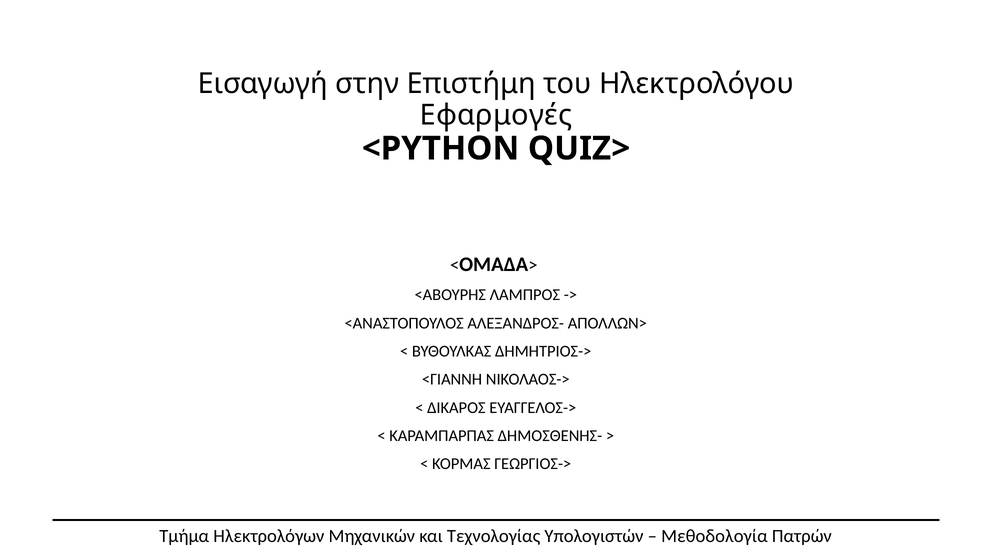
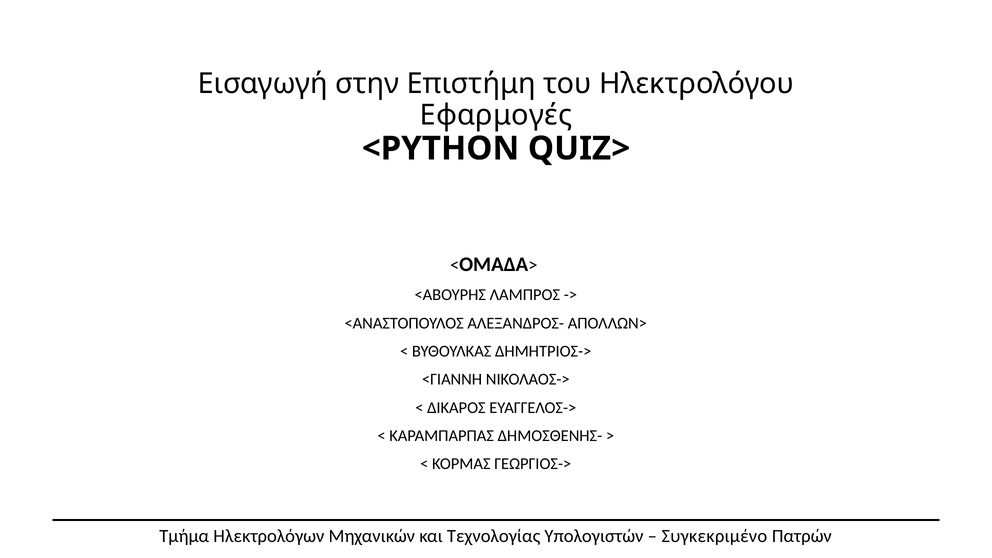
Μεθοδολογία: Μεθοδολογία -> Συγκεκριμένο (714, 536)
